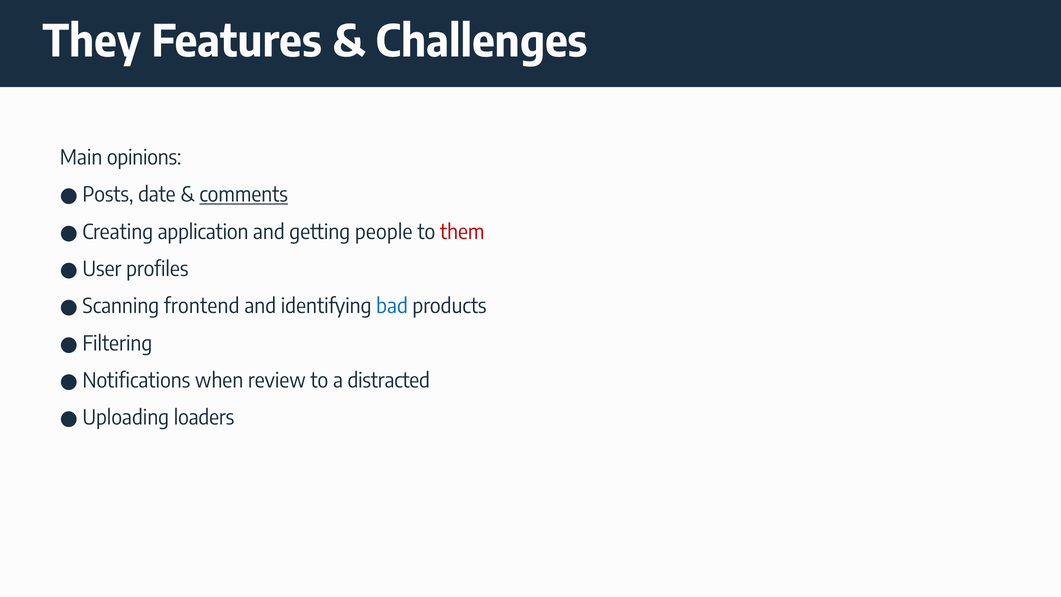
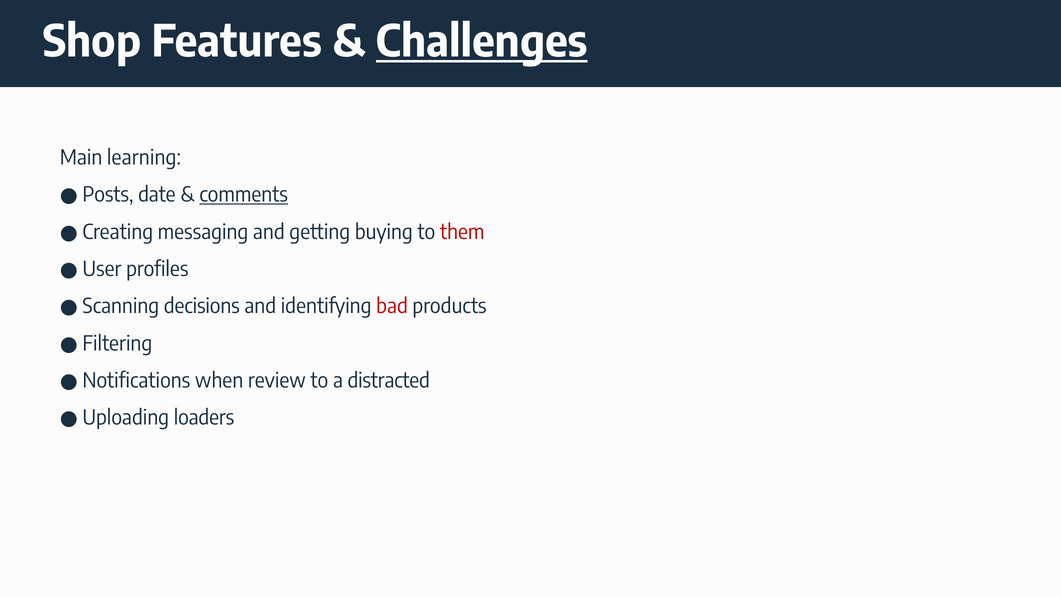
They: They -> Shop (92, 42)
Challenges underline: none -> present (482, 42)
opinions: opinions -> learning (144, 158)
application: application -> messaging (203, 232)
people: people -> buying (384, 232)
frontend: frontend -> decisions (202, 306)
bad colour: blue -> red (392, 306)
